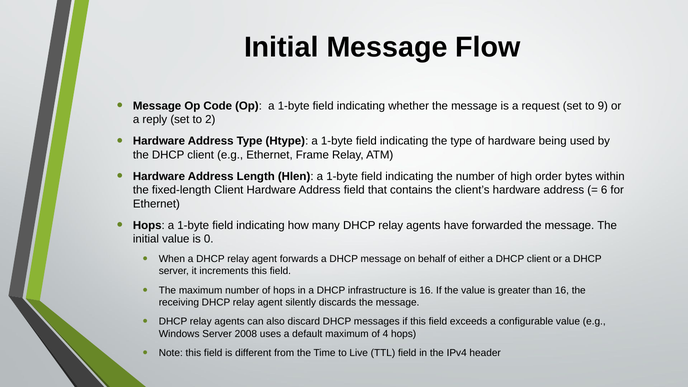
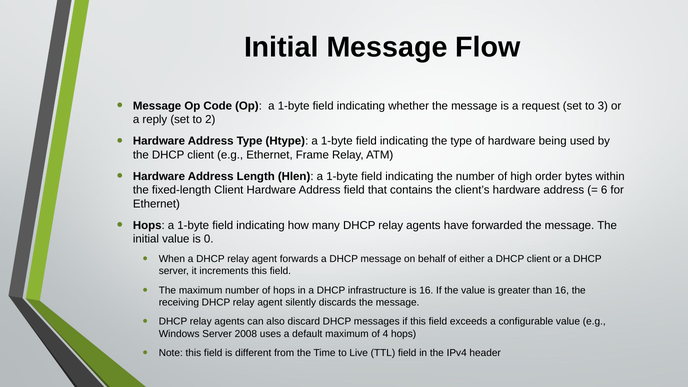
9: 9 -> 3 (603, 106)
